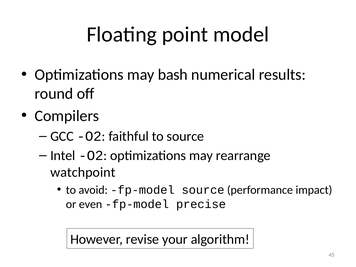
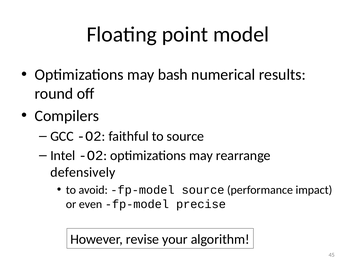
watchpoint: watchpoint -> defensively (83, 172)
